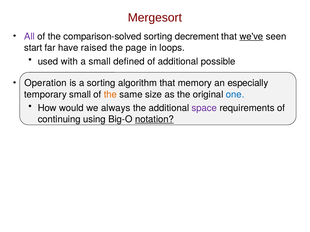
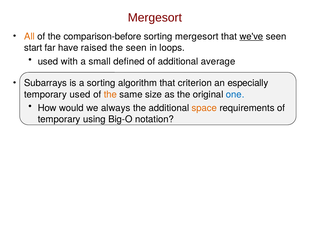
All colour: purple -> orange (29, 37)
comparison-solved: comparison-solved -> comparison-before (102, 37)
sorting decrement: decrement -> mergesort (197, 37)
the page: page -> seen (136, 48)
possible: possible -> average (218, 62)
Operation: Operation -> Subarrays (46, 83)
memory: memory -> criterion (195, 83)
temporary small: small -> used (80, 95)
space colour: purple -> orange (204, 108)
continuing: continuing -> temporary (59, 119)
notation underline: present -> none (154, 119)
